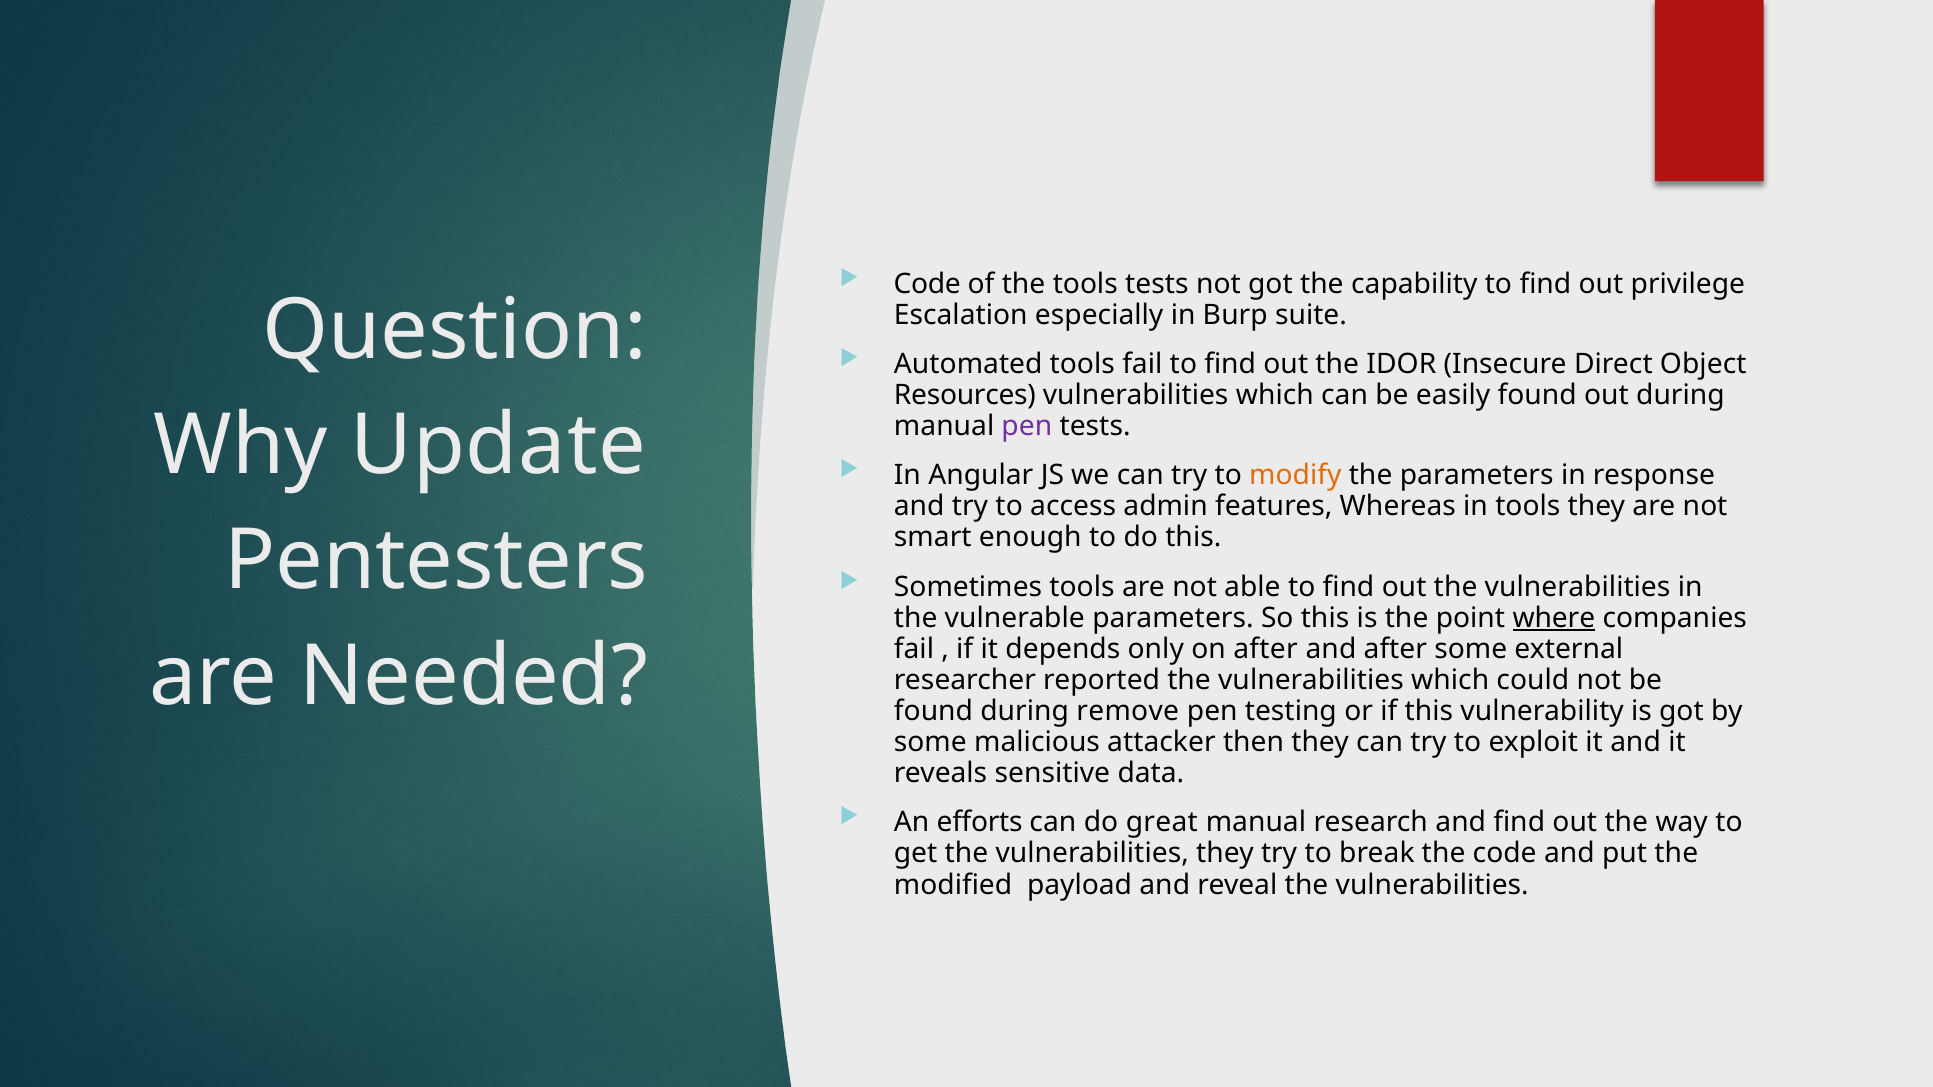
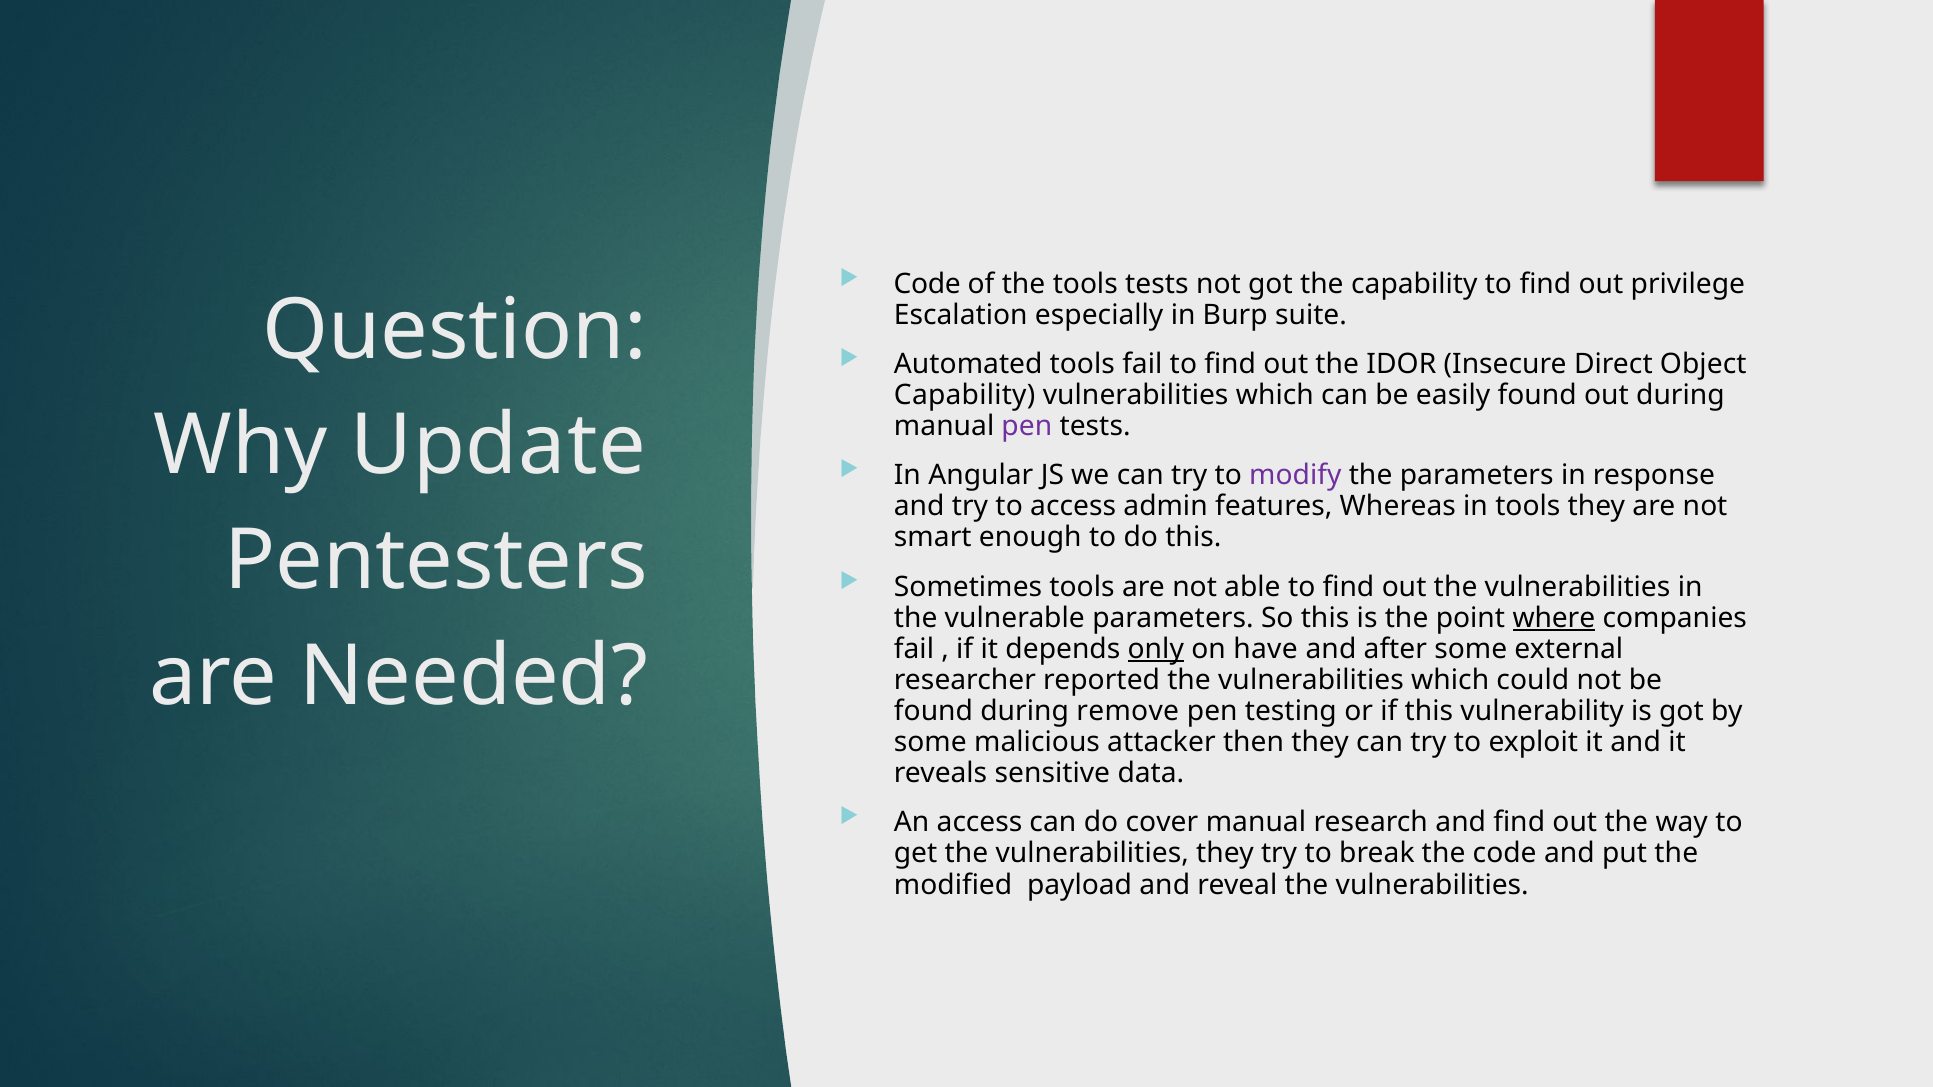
Resources: Resources -> Capability (965, 395)
modify colour: orange -> purple (1295, 476)
only underline: none -> present (1156, 649)
on after: after -> have (1266, 649)
An efforts: efforts -> access (980, 823)
great: great -> cover (1162, 823)
